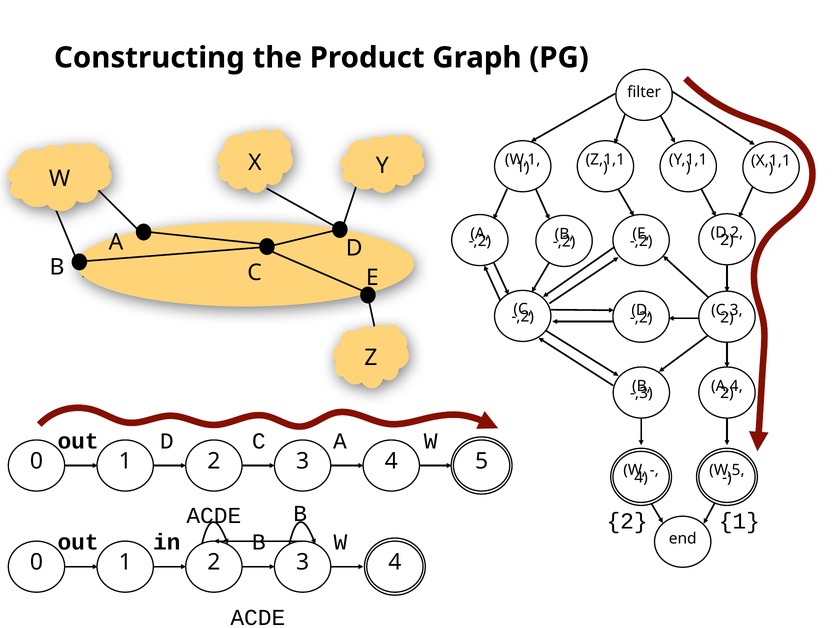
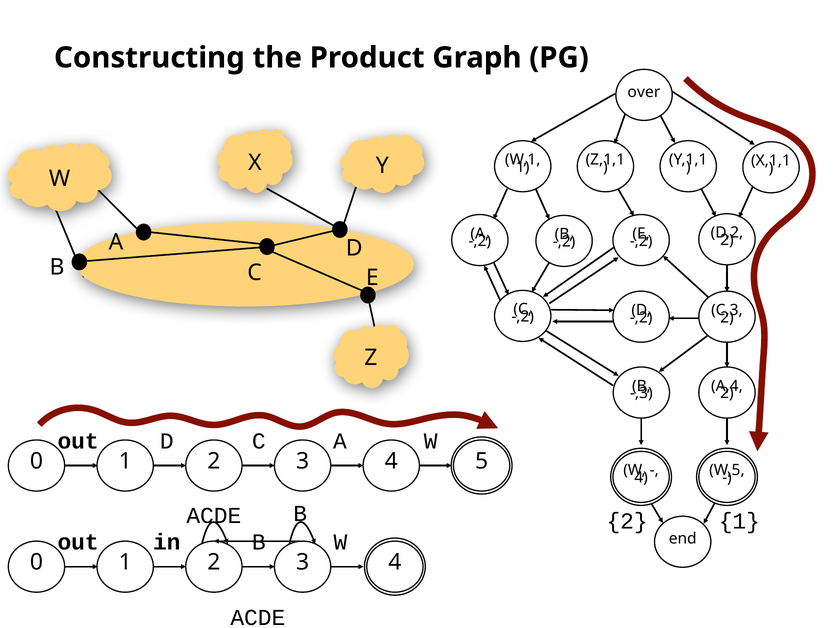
filter: filter -> over (644, 92)
